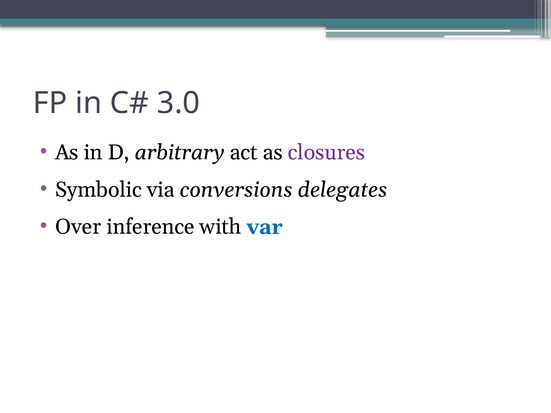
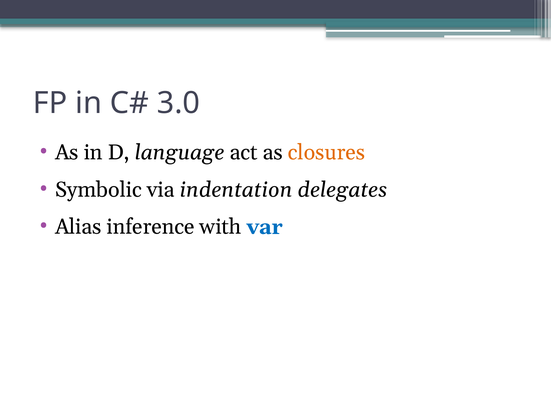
arbitrary: arbitrary -> language (180, 153)
closures colour: purple -> orange (326, 153)
conversions: conversions -> indentation (236, 190)
Over: Over -> Alias (78, 227)
